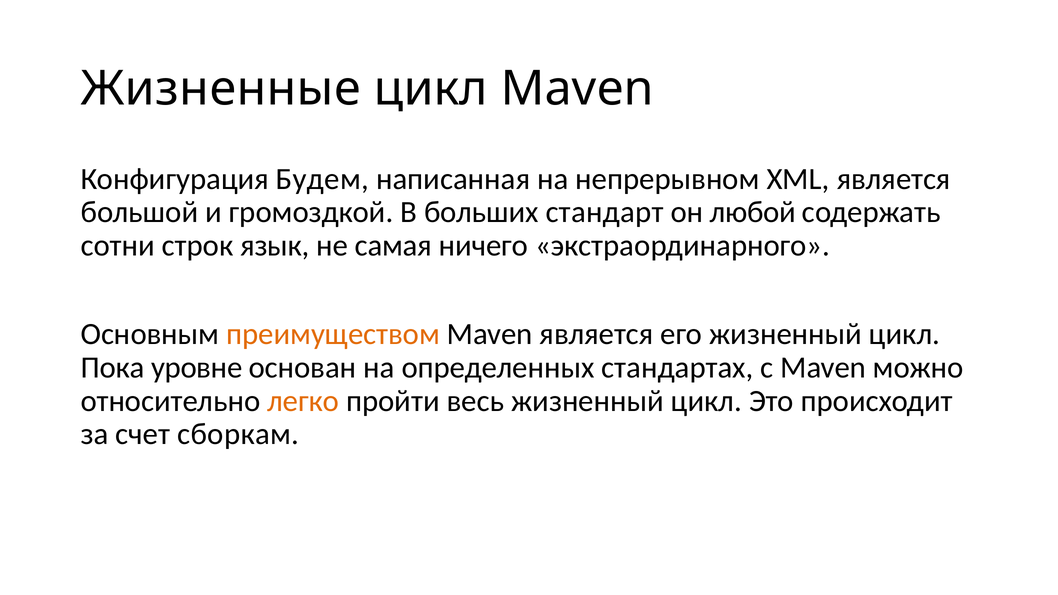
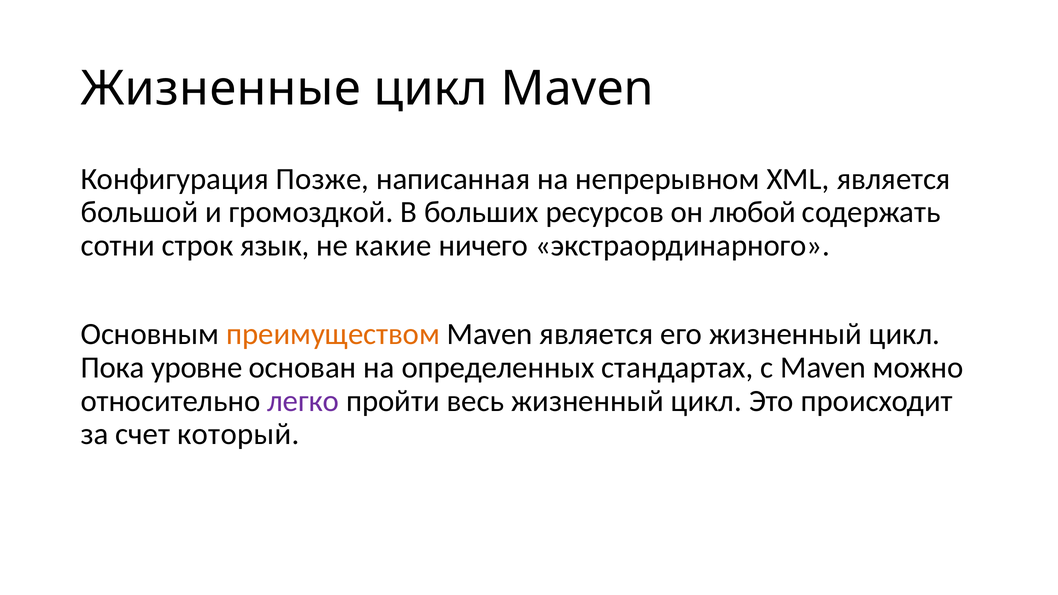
Будем: Будем -> Позже (323, 179)
стандарт: стандарт -> ресурсов (605, 212)
самая: самая -> какие (393, 246)
легко colour: orange -> purple (303, 401)
сборкам: сборкам -> который (238, 434)
